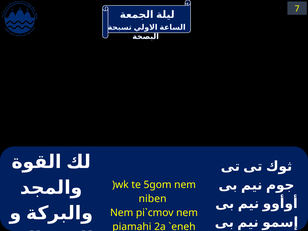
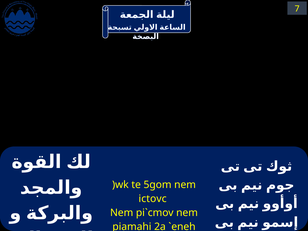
niben: niben -> ictovc (153, 199)
